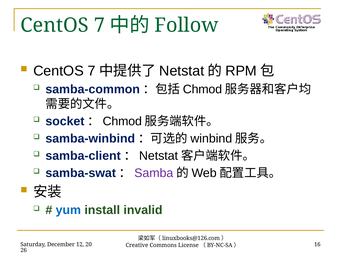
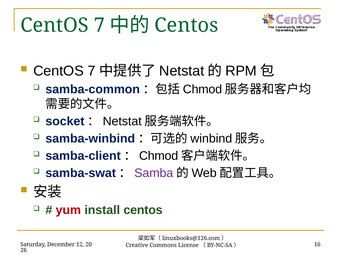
Follow: Follow -> Centos (186, 25)
Chmod: Chmod -> Netstat (122, 121)
Netstat: Netstat -> Chmod (159, 156)
yum colour: blue -> red (68, 210)
install invalid: invalid -> centos (143, 210)
